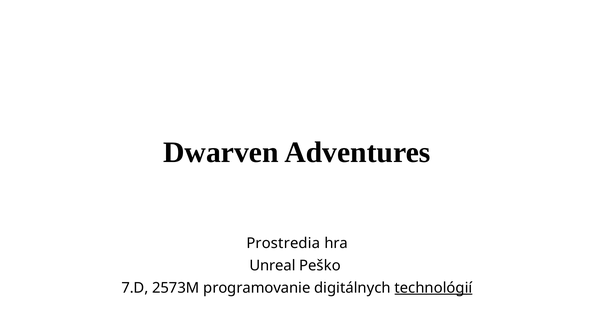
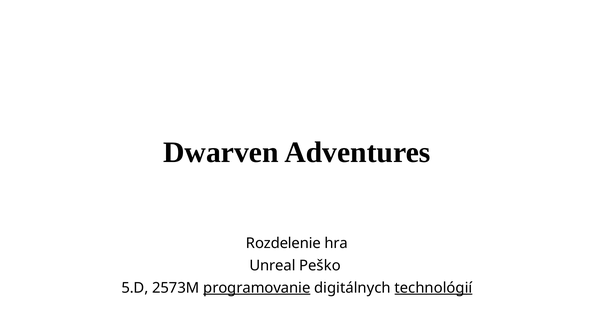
Prostredia: Prostredia -> Rozdelenie (283, 243)
7.D: 7.D -> 5.D (135, 288)
programovanie underline: none -> present (257, 288)
